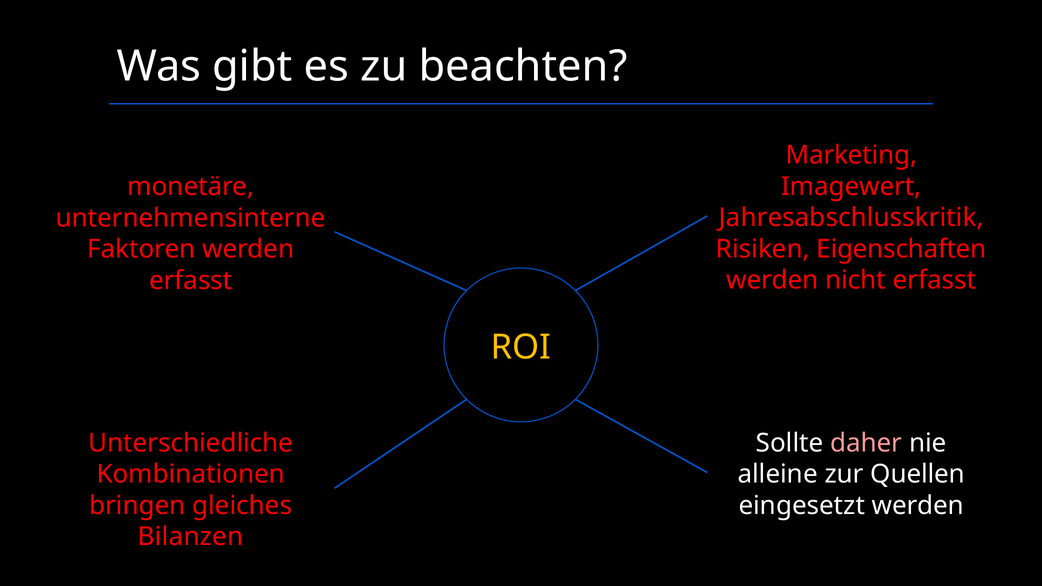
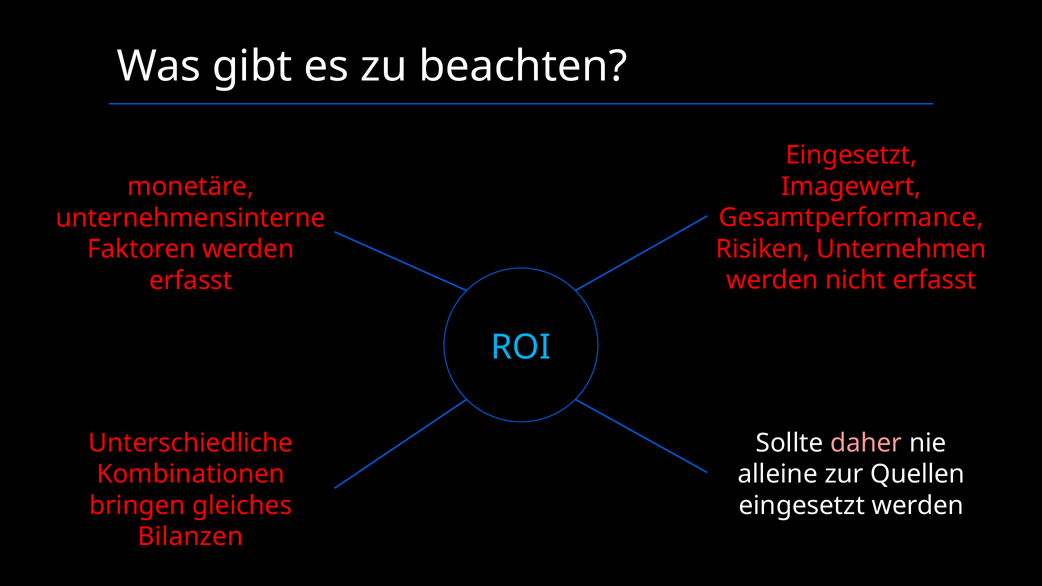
Marketing: Marketing -> Eingesetzt (851, 155)
Jahresabschlusskritik: Jahresabschlusskritik -> Gesamtperformance (851, 218)
Eigenschaften: Eigenschaften -> Unternehmen (901, 249)
ROI colour: yellow -> light blue (521, 347)
